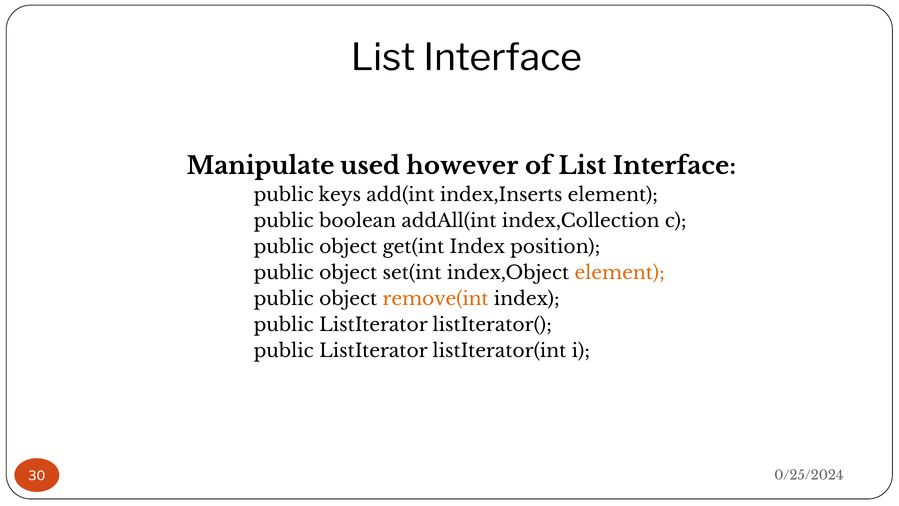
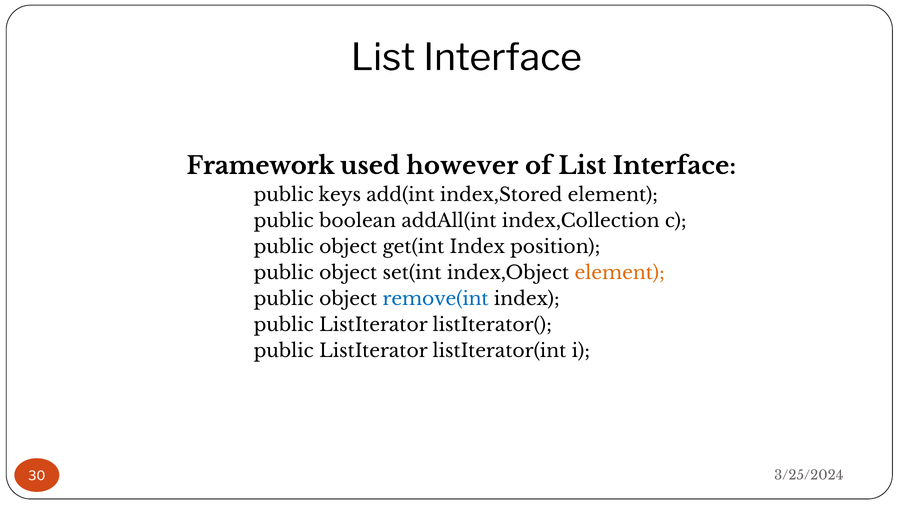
Manipulate: Manipulate -> Framework (261, 166)
index,Inserts: index,Inserts -> index,Stored (501, 195)
remove(int colour: orange -> blue (436, 299)
0/25/2024: 0/25/2024 -> 3/25/2024 (809, 475)
